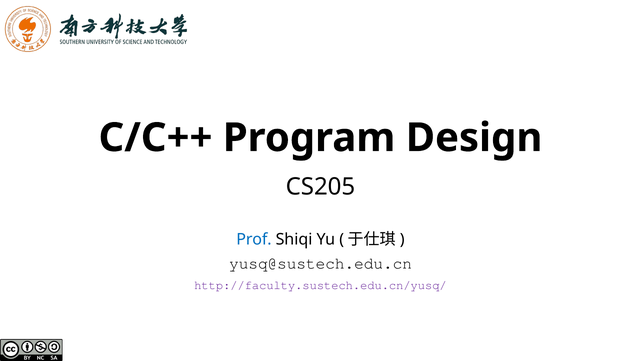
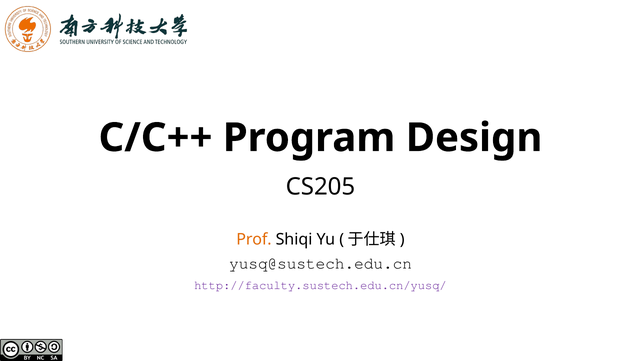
Prof colour: blue -> orange (254, 239)
